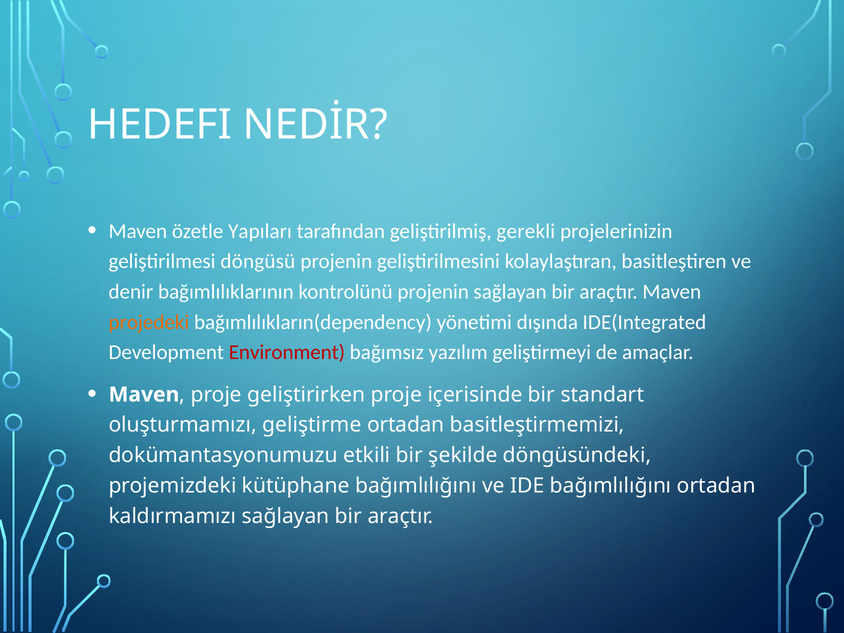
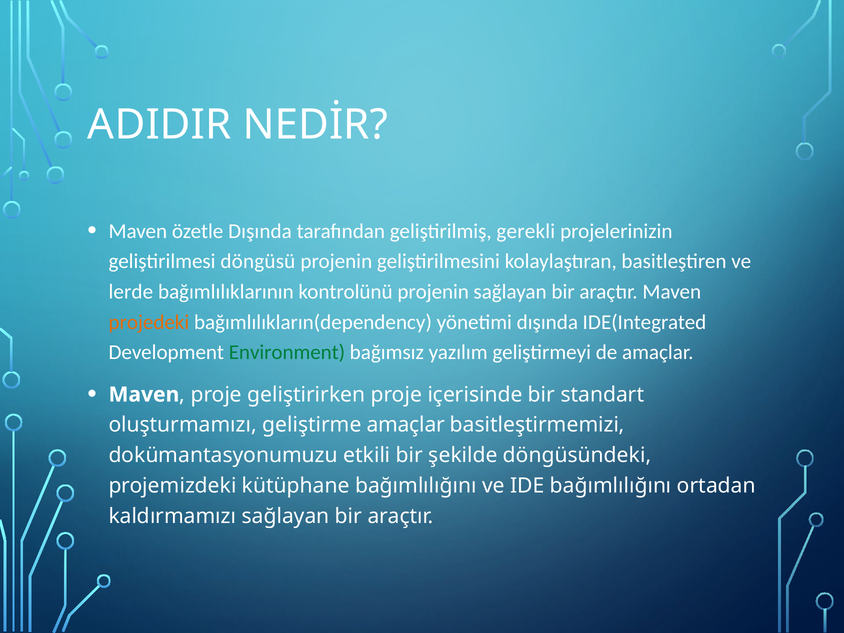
HEDEFI: HEDEFI -> ADIDIR (160, 125)
özetle Yapıları: Yapıları -> Dışında (260, 231)
denir: denir -> lerde (131, 292)
Environment colour: red -> green (287, 353)
geliştirme ortadan: ortadan -> amaçlar (406, 425)
